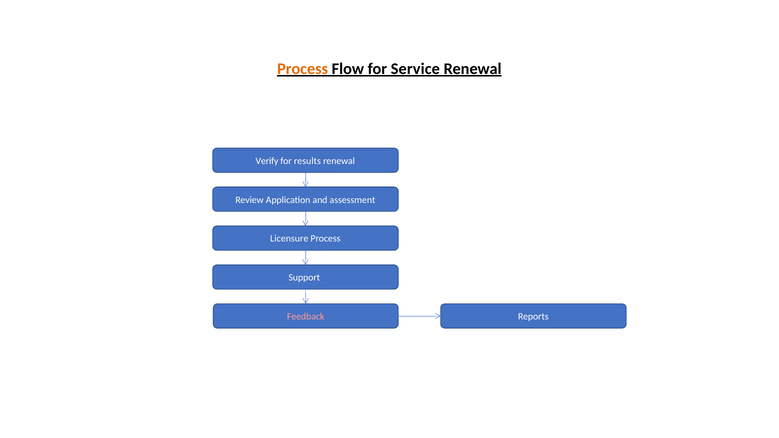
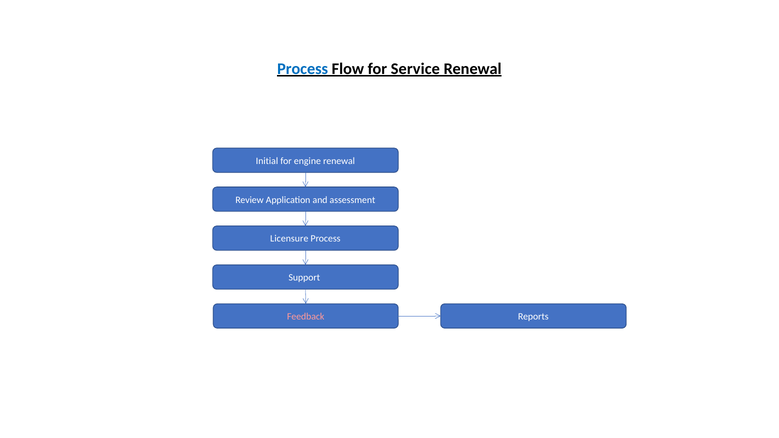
Process colour: orange -> blue (303, 69)
Verify: Verify -> Initial (267, 161)
results: results -> engine (307, 161)
